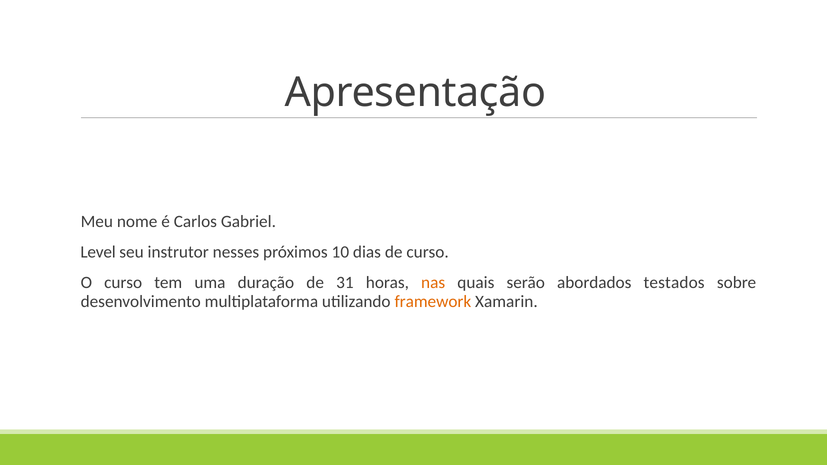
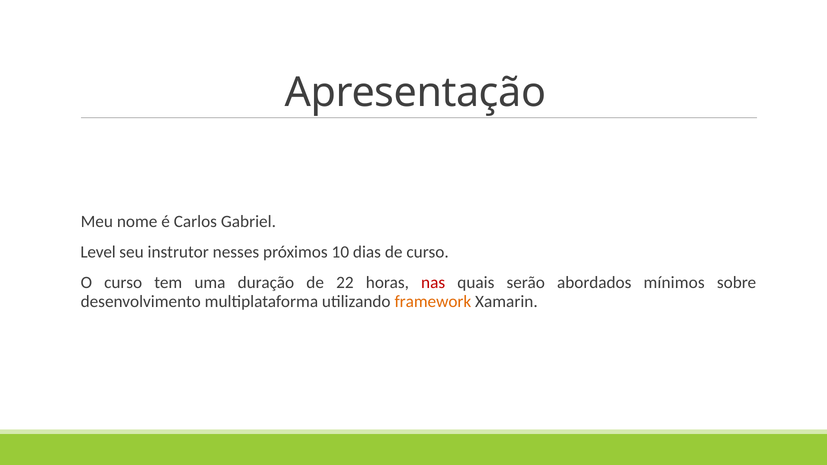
31: 31 -> 22 (345, 283)
nas colour: orange -> red (433, 283)
testados: testados -> mínimos (674, 283)
